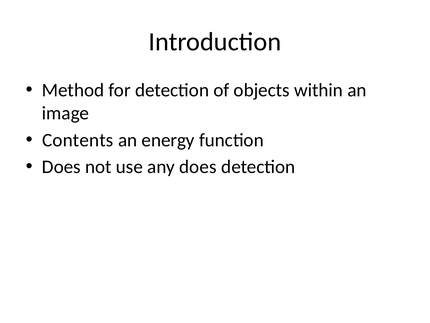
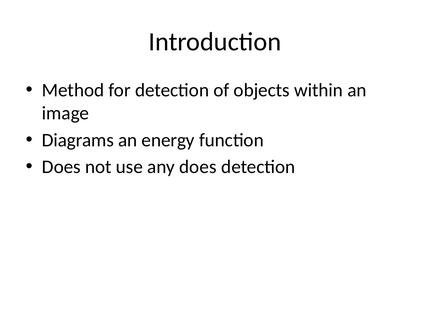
Contents: Contents -> Diagrams (78, 140)
